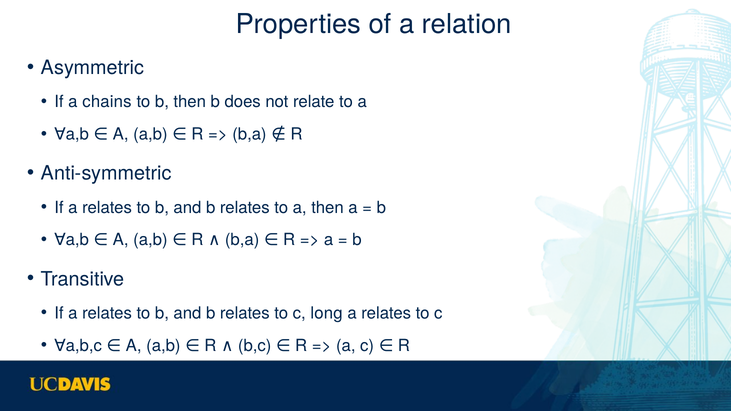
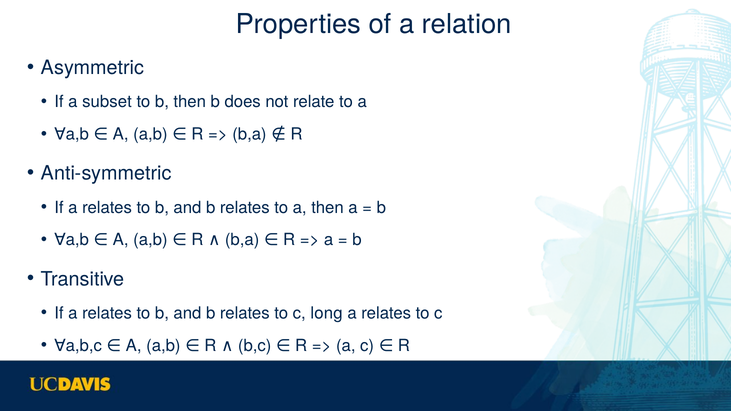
chains: chains -> subset (107, 102)
